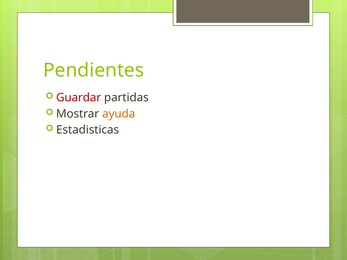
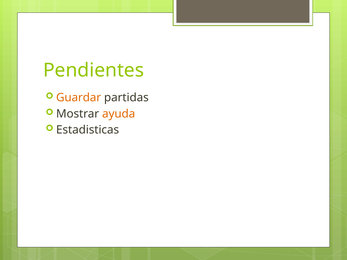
Guardar colour: red -> orange (79, 98)
